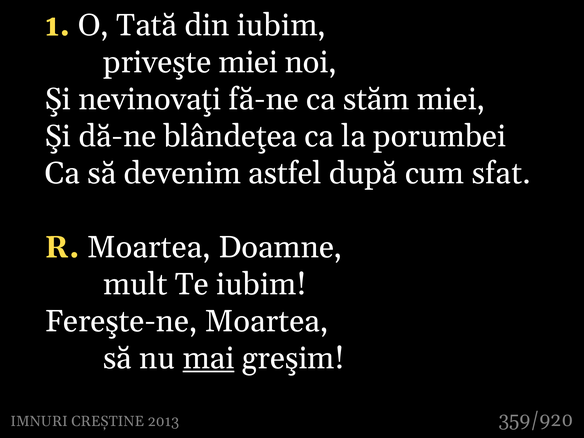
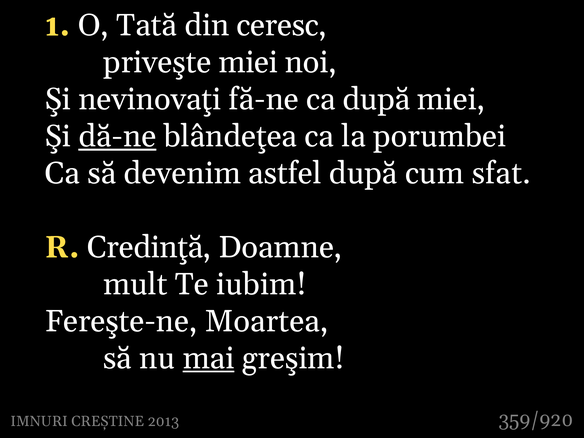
din iubim: iubim -> ceresc (282, 25)
ca stăm: stăm -> după (376, 99)
dă-ne underline: none -> present (117, 136)
R Moartea: Moartea -> Credinţă (149, 247)
